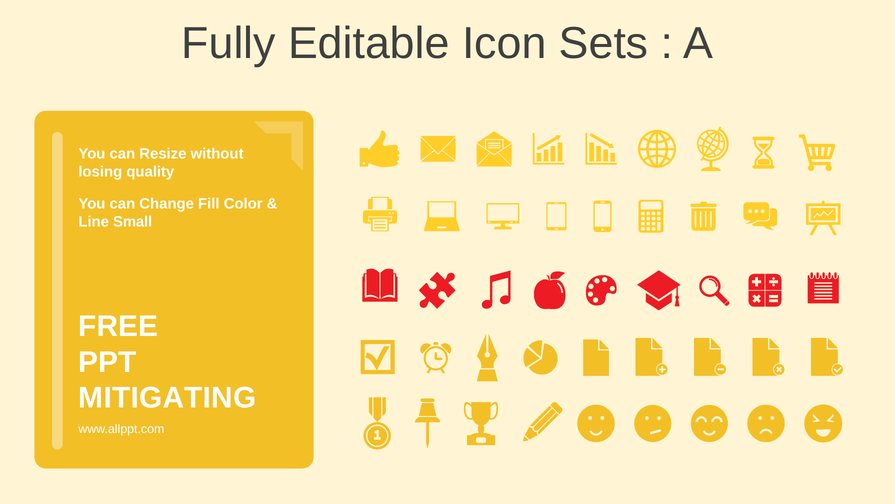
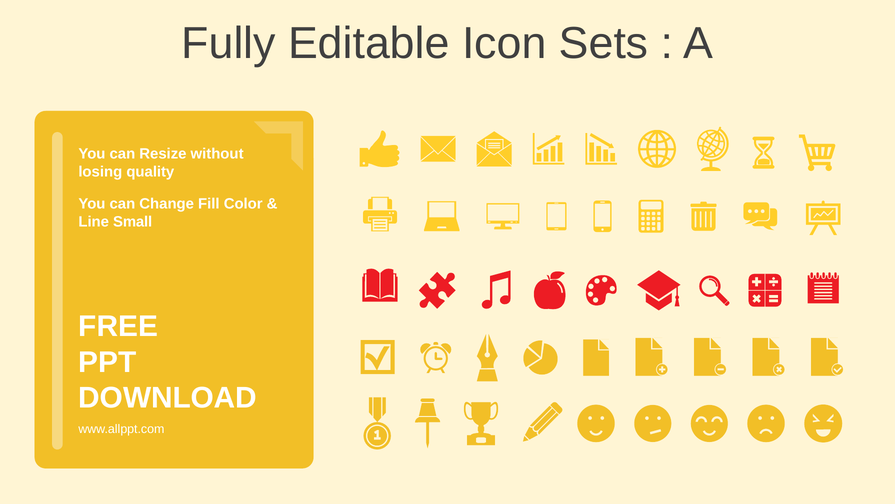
MITIGATING: MITIGATING -> DOWNLOAD (168, 398)
